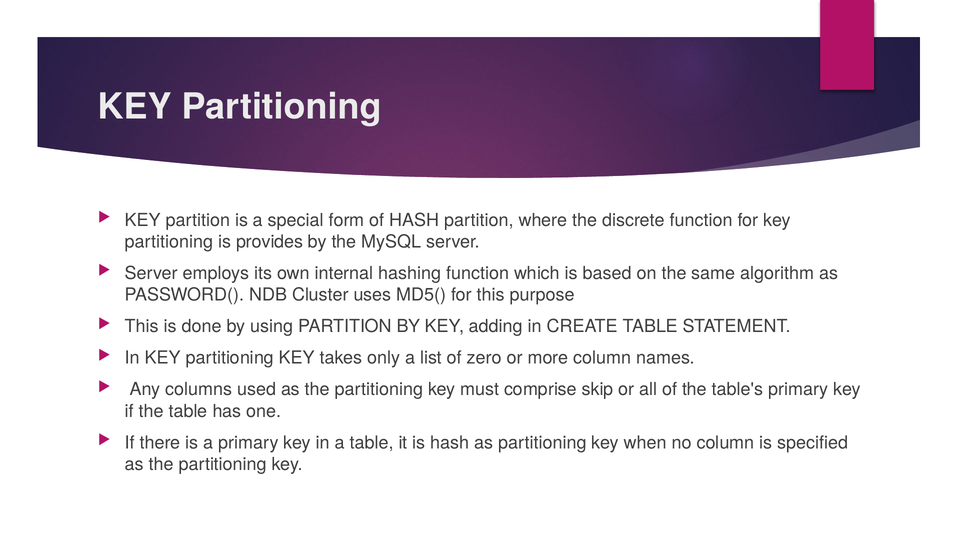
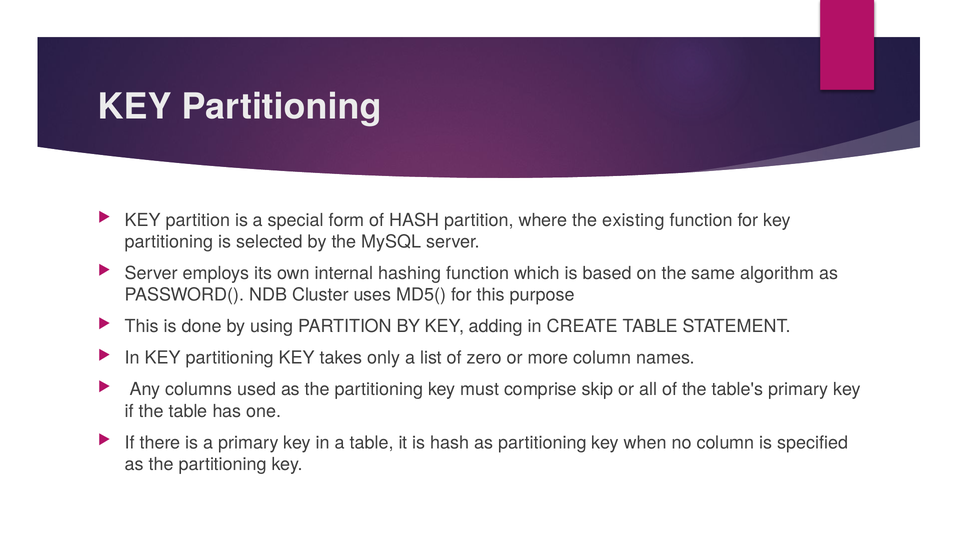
discrete: discrete -> existing (633, 220)
provides: provides -> selected (270, 242)
